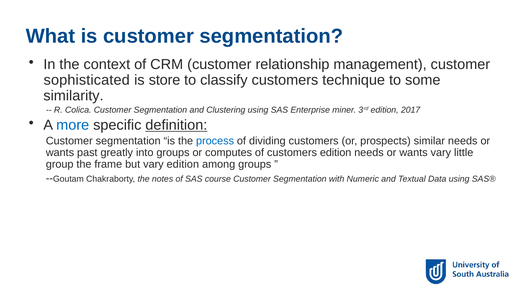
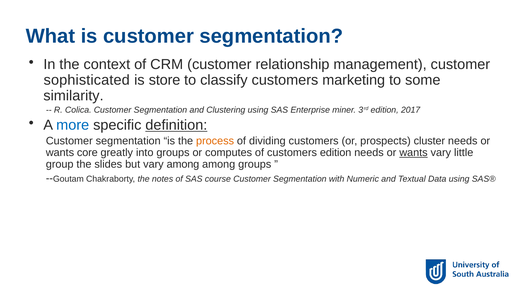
technique: technique -> marketing (354, 80)
process colour: blue -> orange (215, 141)
similar: similar -> cluster (429, 141)
past: past -> core (87, 153)
wants underline: none -> present (413, 153)
frame: frame -> slides (108, 165)
vary edition: edition -> among (183, 165)
